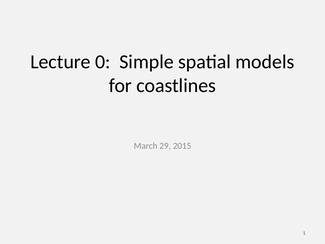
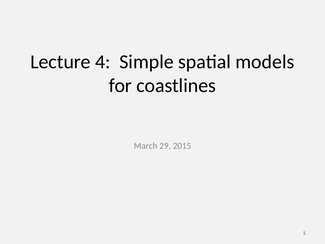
0: 0 -> 4 (103, 62)
